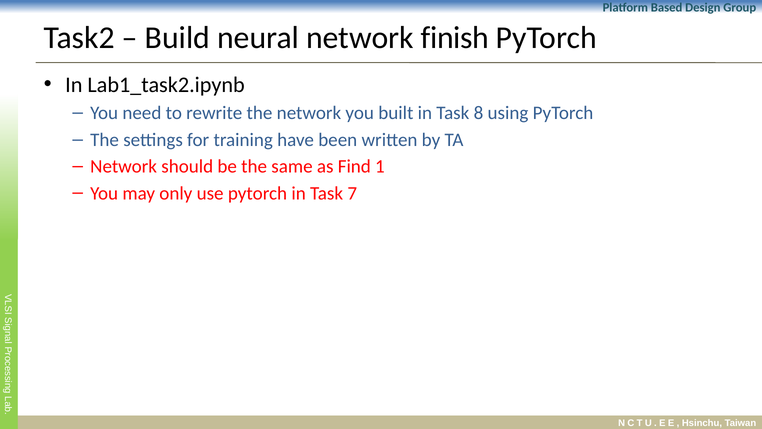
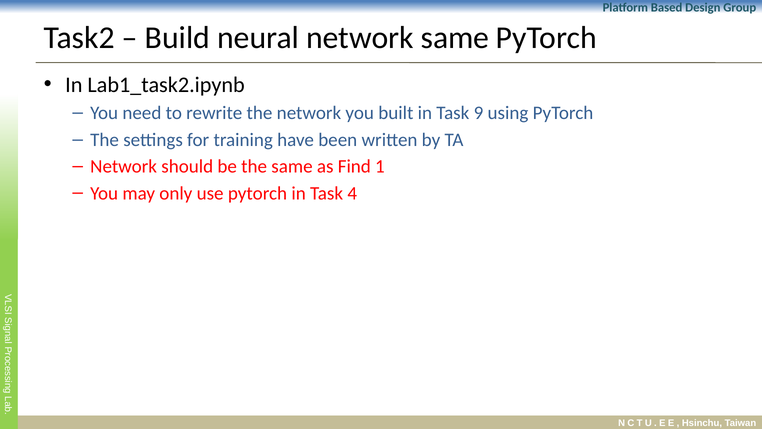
network finish: finish -> same (455, 38)
8: 8 -> 9 (479, 113)
7: 7 -> 4 (352, 193)
